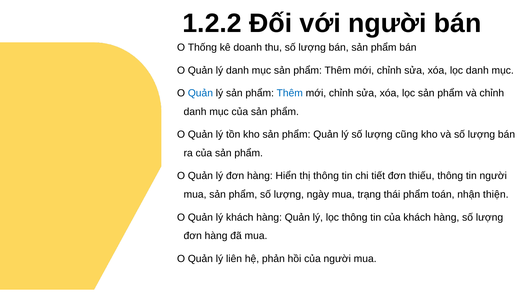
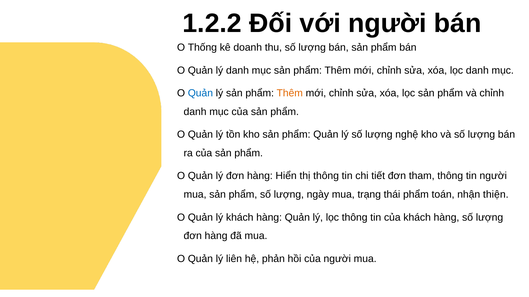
Thêm colour: blue -> orange (290, 93)
cũng: cũng -> nghệ (407, 135)
thiếu: thiếu -> tham (422, 176)
